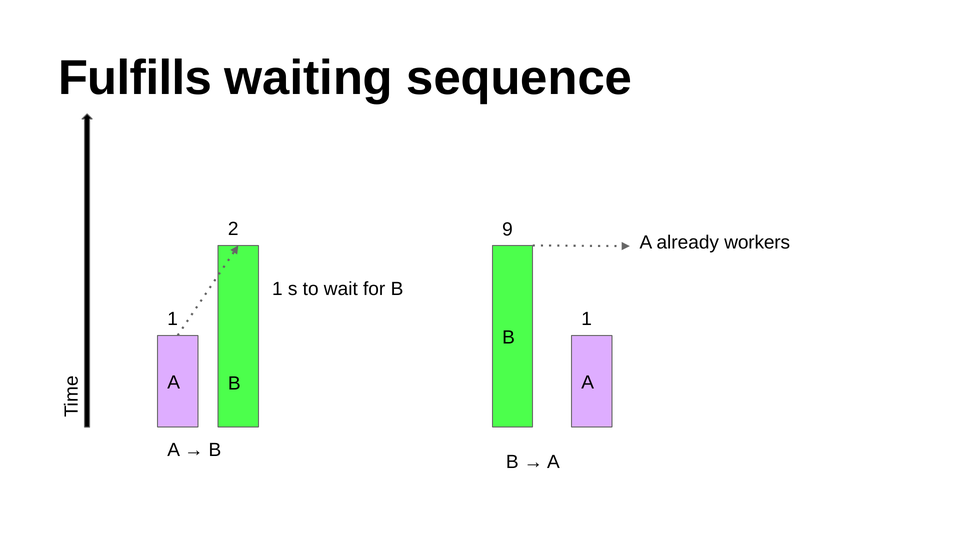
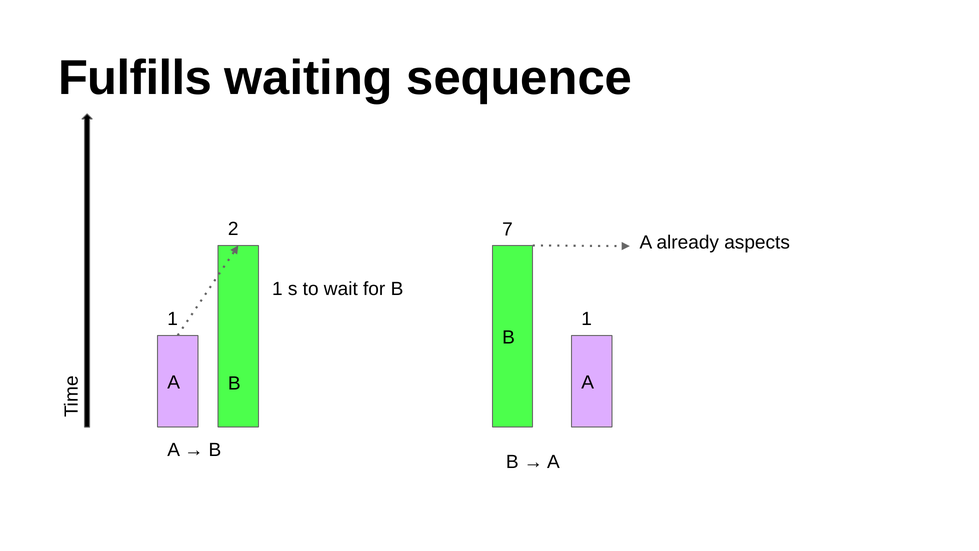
9: 9 -> 7 (507, 230)
workers: workers -> aspects (757, 242)
